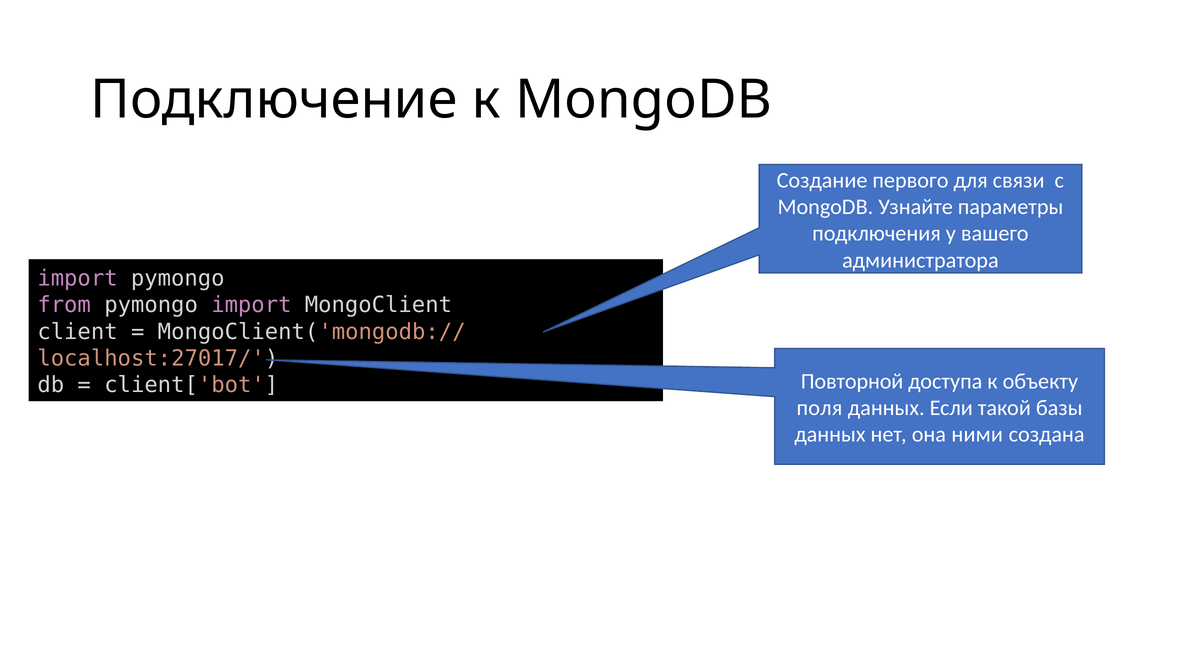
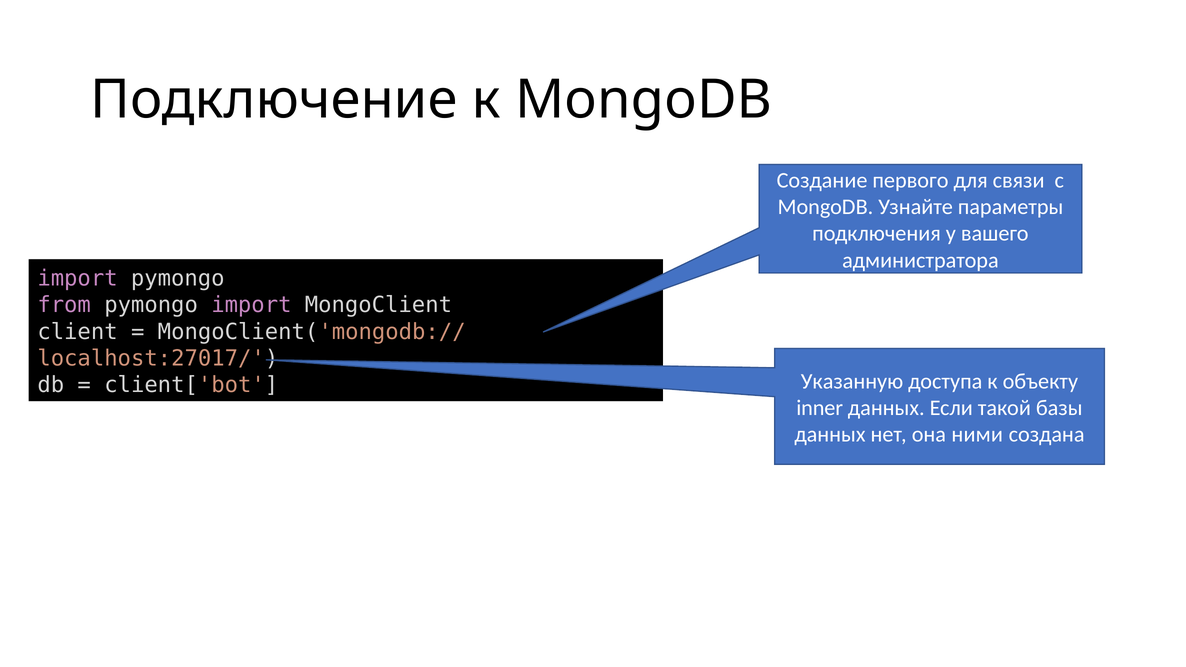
Повторной: Повторной -> Указанную (852, 381)
поля: поля -> inner (820, 408)
